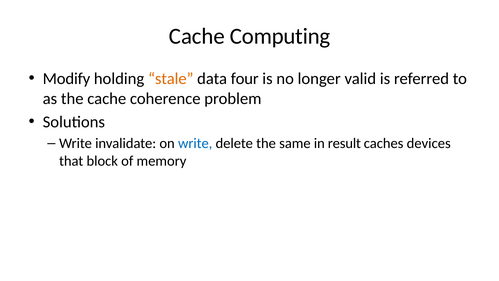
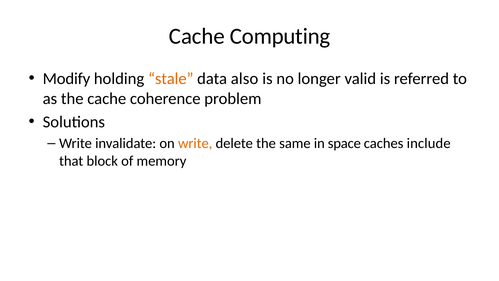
four: four -> also (245, 79)
write colour: blue -> orange (195, 143)
result: result -> space (344, 143)
devices: devices -> include (429, 143)
